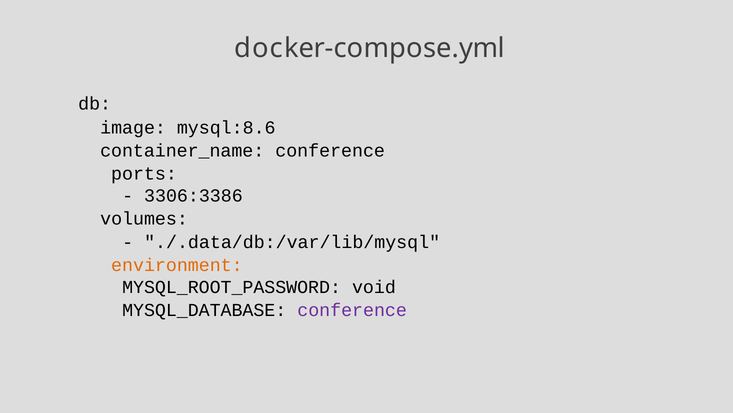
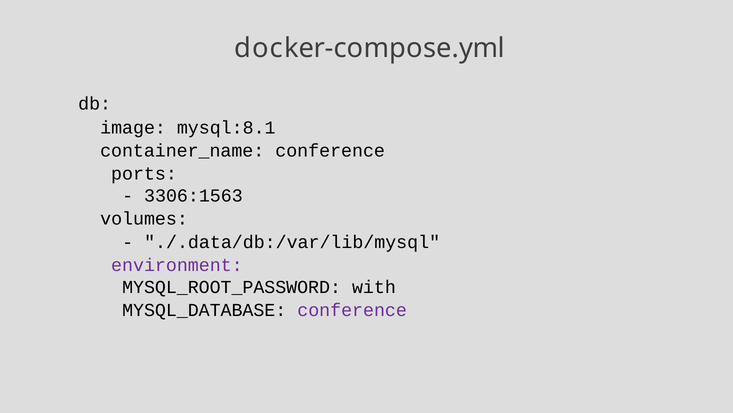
mysql:8.6: mysql:8.6 -> mysql:8.1 (226, 128)
3306:3386: 3306:3386 -> 3306:1563 (193, 195)
environment colour: orange -> purple (177, 265)
void: void -> with (374, 287)
